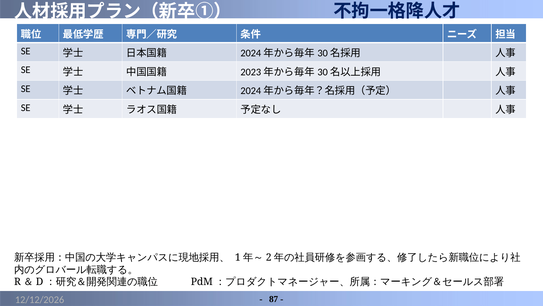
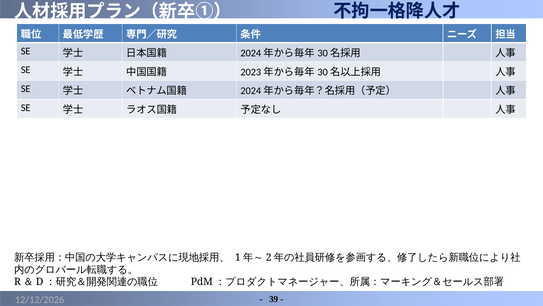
87: 87 -> 39 (274, 299)
